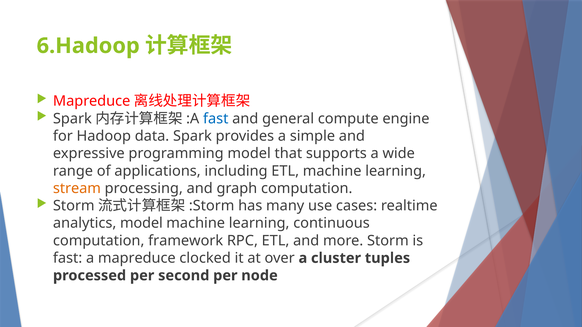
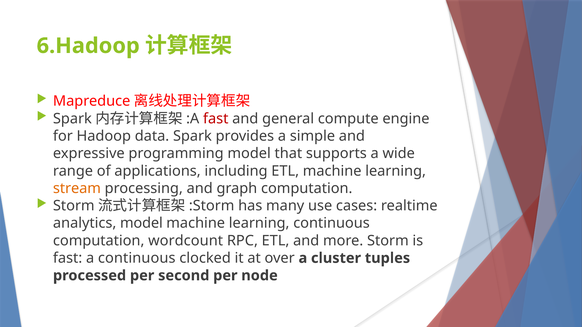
fast colour: blue -> red (216, 119)
framework: framework -> wordcount (186, 241)
a mapreduce: mapreduce -> continuous (137, 258)
